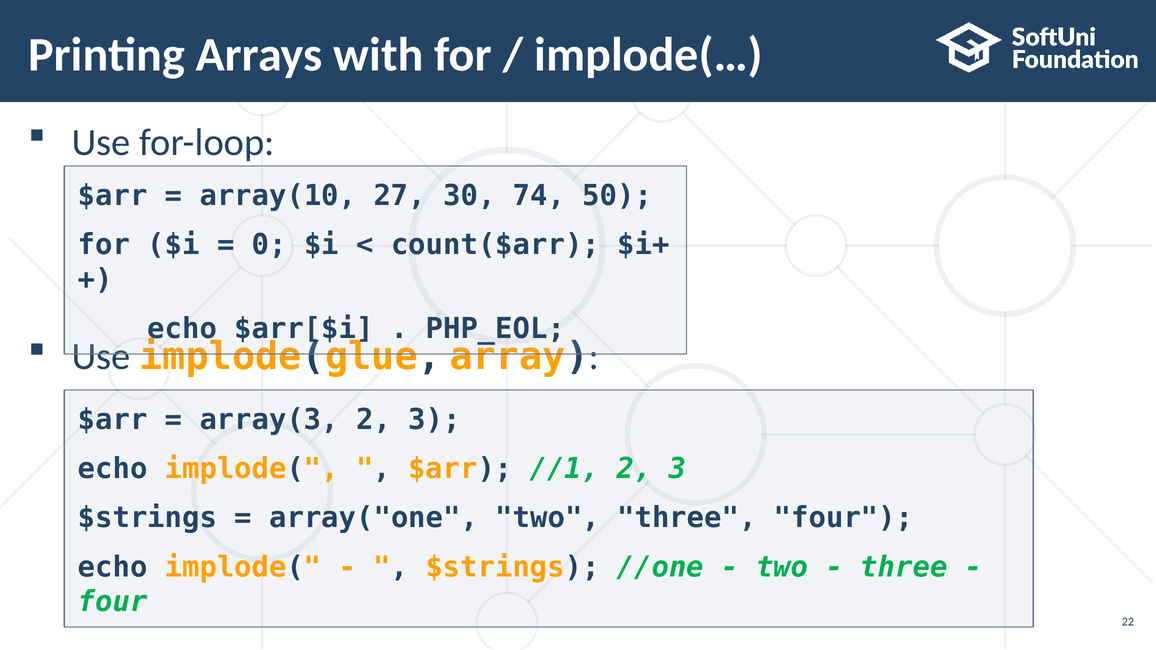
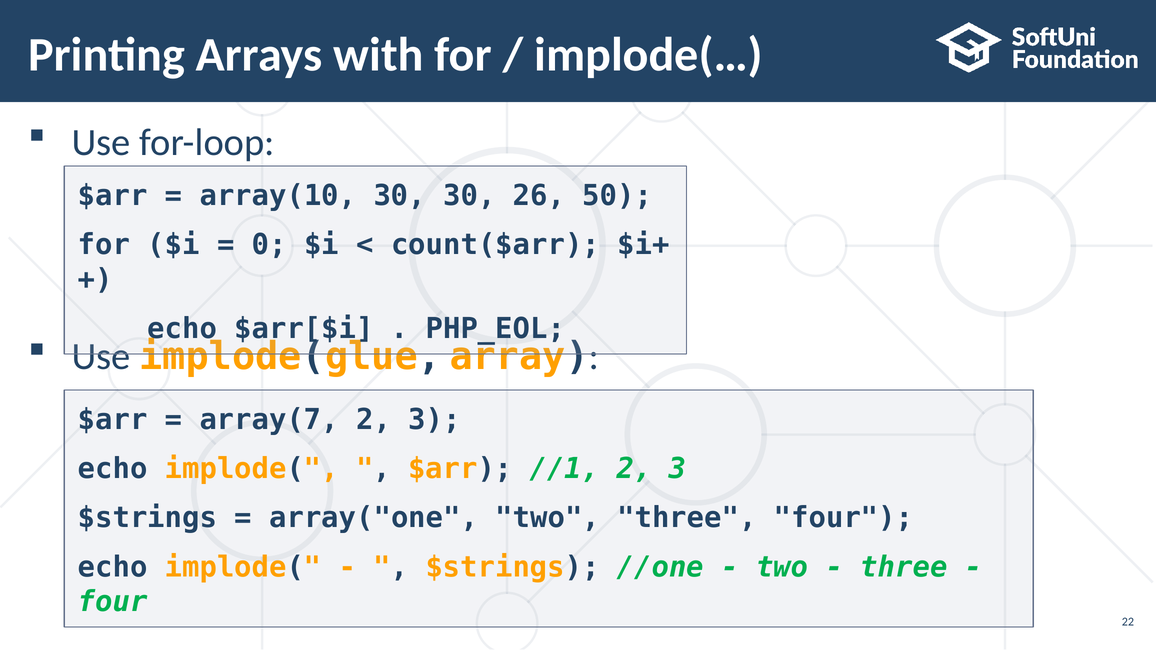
array(10 27: 27 -> 30 (400, 196)
74: 74 -> 26 (539, 196)
array(3: array(3 -> array(7 (269, 420)
